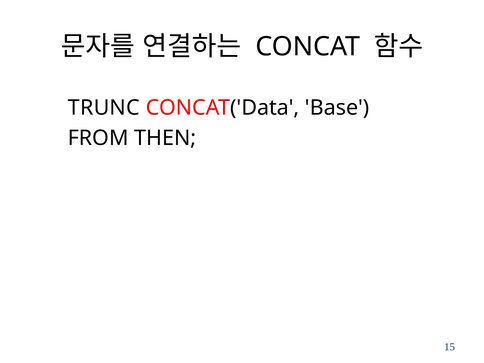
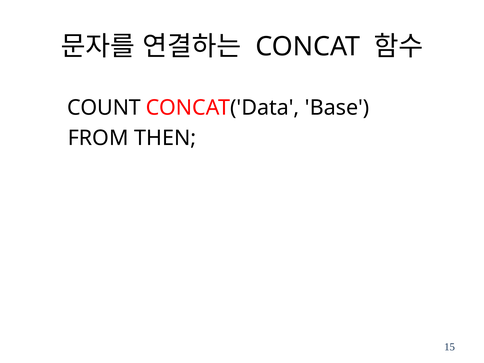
TRUNC: TRUNC -> COUNT (104, 108)
